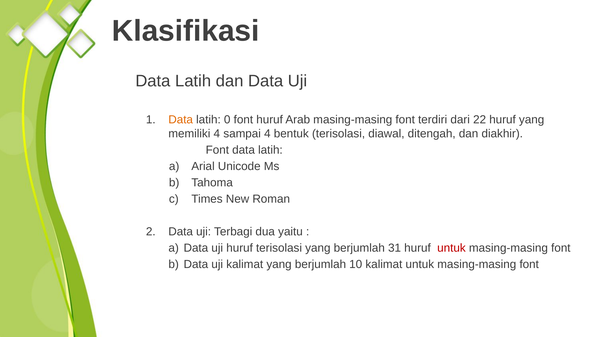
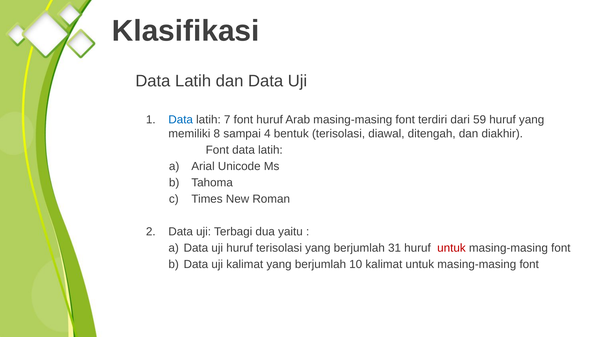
Data colour: orange -> blue (181, 120)
0: 0 -> 7 (227, 120)
22: 22 -> 59 (480, 120)
memiliki 4: 4 -> 8 (217, 134)
